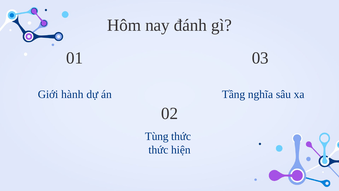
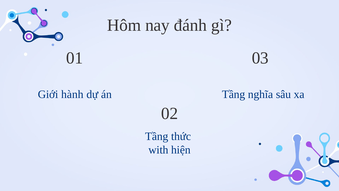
Tùng: Tùng -> Tầng (157, 136)
thức: thức -> with (158, 150)
